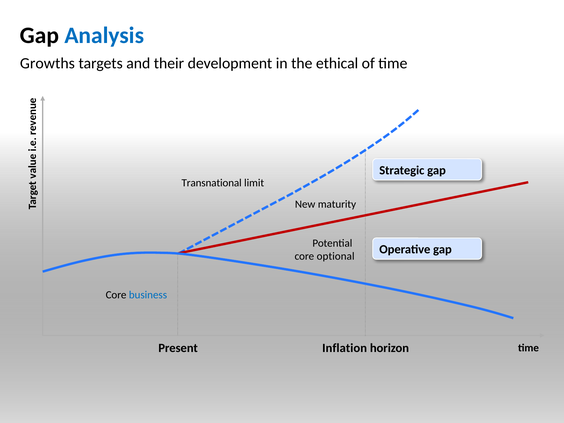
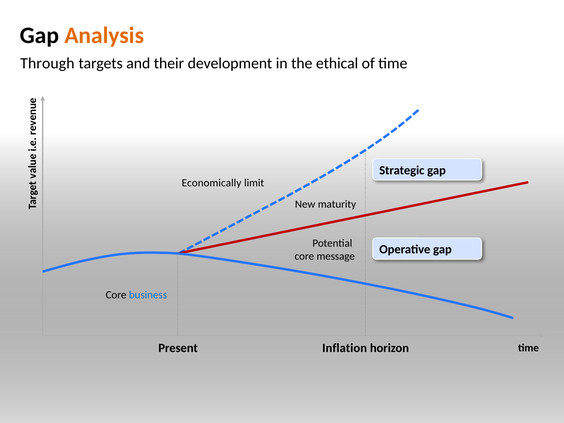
Analysis colour: blue -> orange (104, 35)
Growths: Growths -> Through (47, 63)
Transnational: Transnational -> Economically (212, 183)
optional: optional -> message (336, 256)
